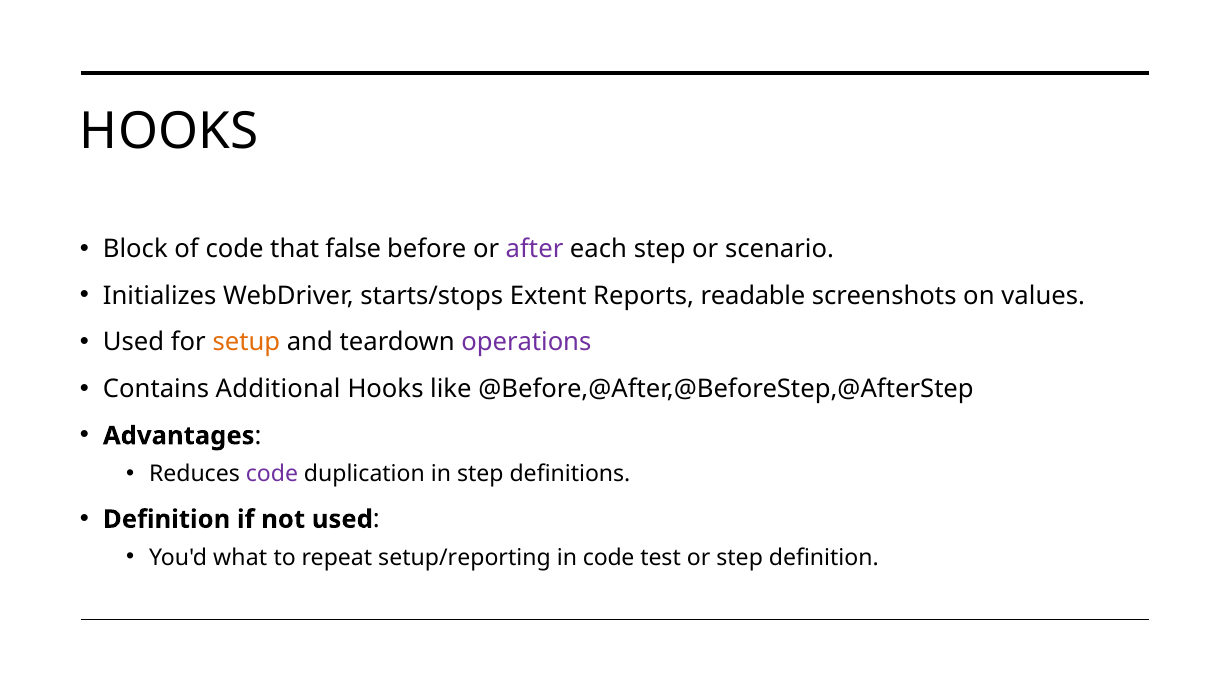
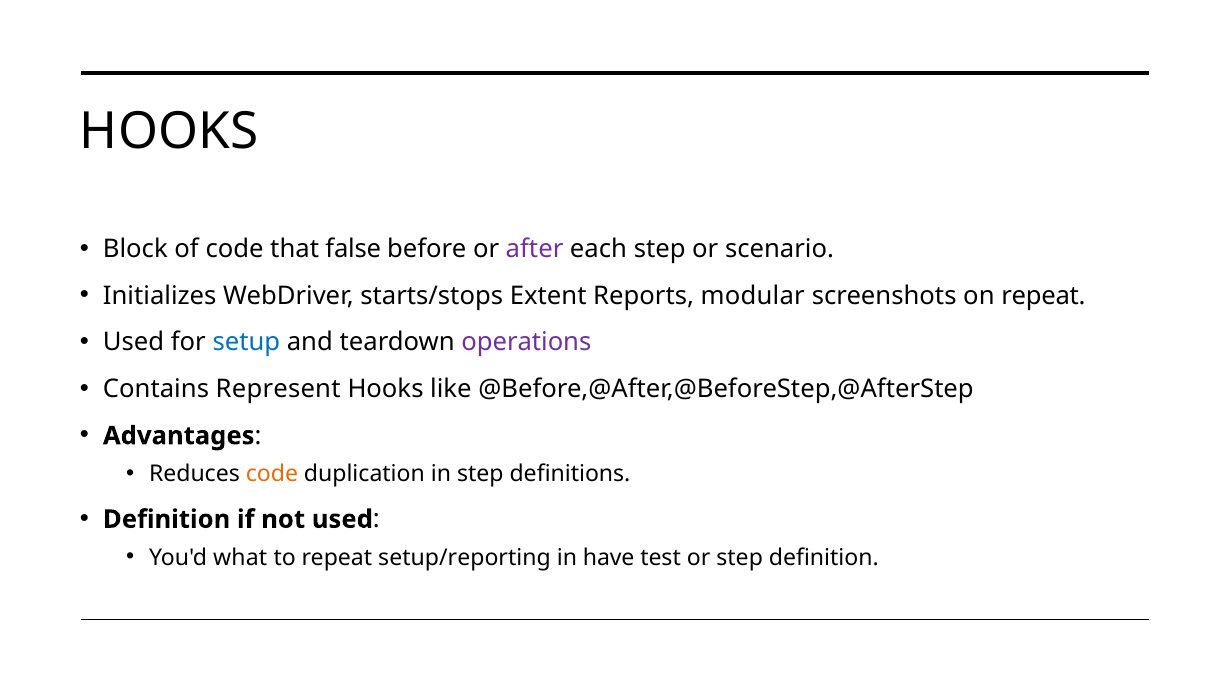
readable: readable -> modular (753, 296)
on values: values -> repeat (1043, 296)
setup colour: orange -> blue (246, 342)
Additional: Additional -> Represent (278, 389)
code colour: purple -> orange (272, 474)
in code: code -> have (609, 557)
